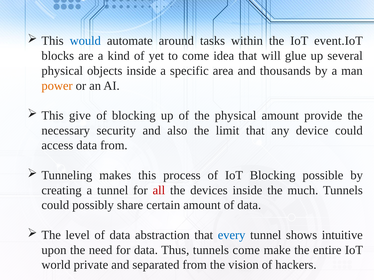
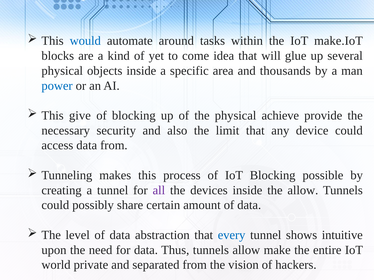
event.IoT: event.IoT -> make.IoT (338, 41)
power colour: orange -> blue (57, 86)
physical amount: amount -> achieve (280, 116)
all colour: red -> purple (159, 191)
the much: much -> allow (303, 191)
tunnels come: come -> allow (246, 250)
